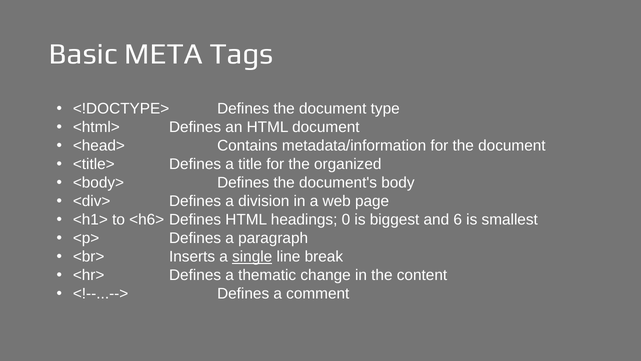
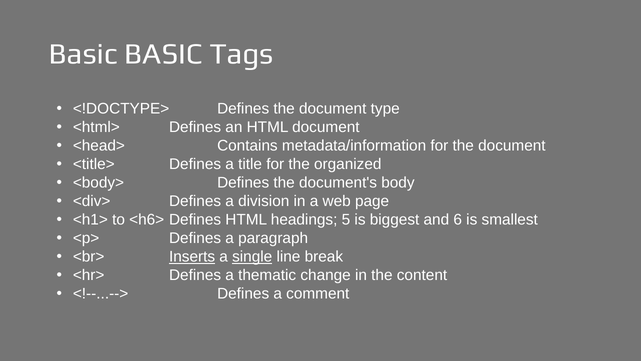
Basic META: META -> BASIC (164, 54)
0: 0 -> 5 (346, 220)
Inserts underline: none -> present (192, 256)
